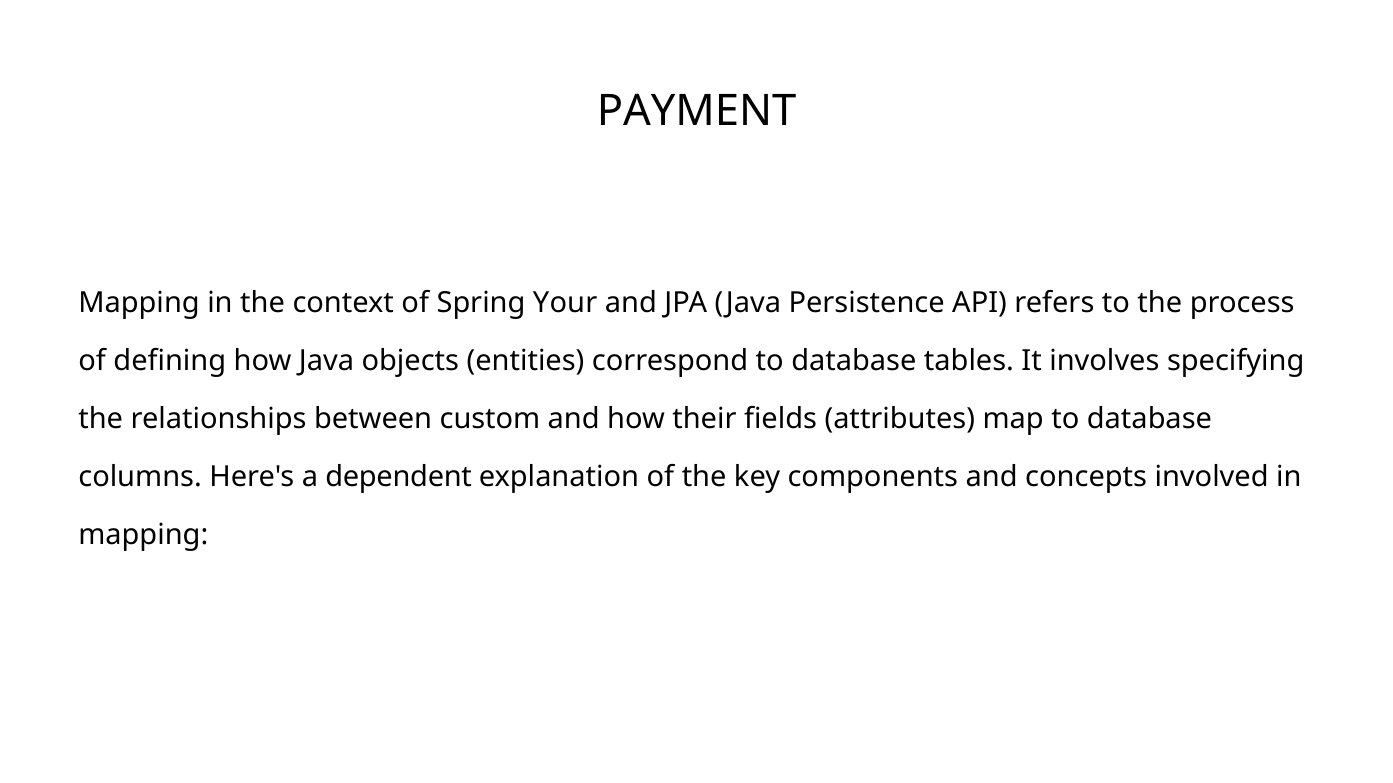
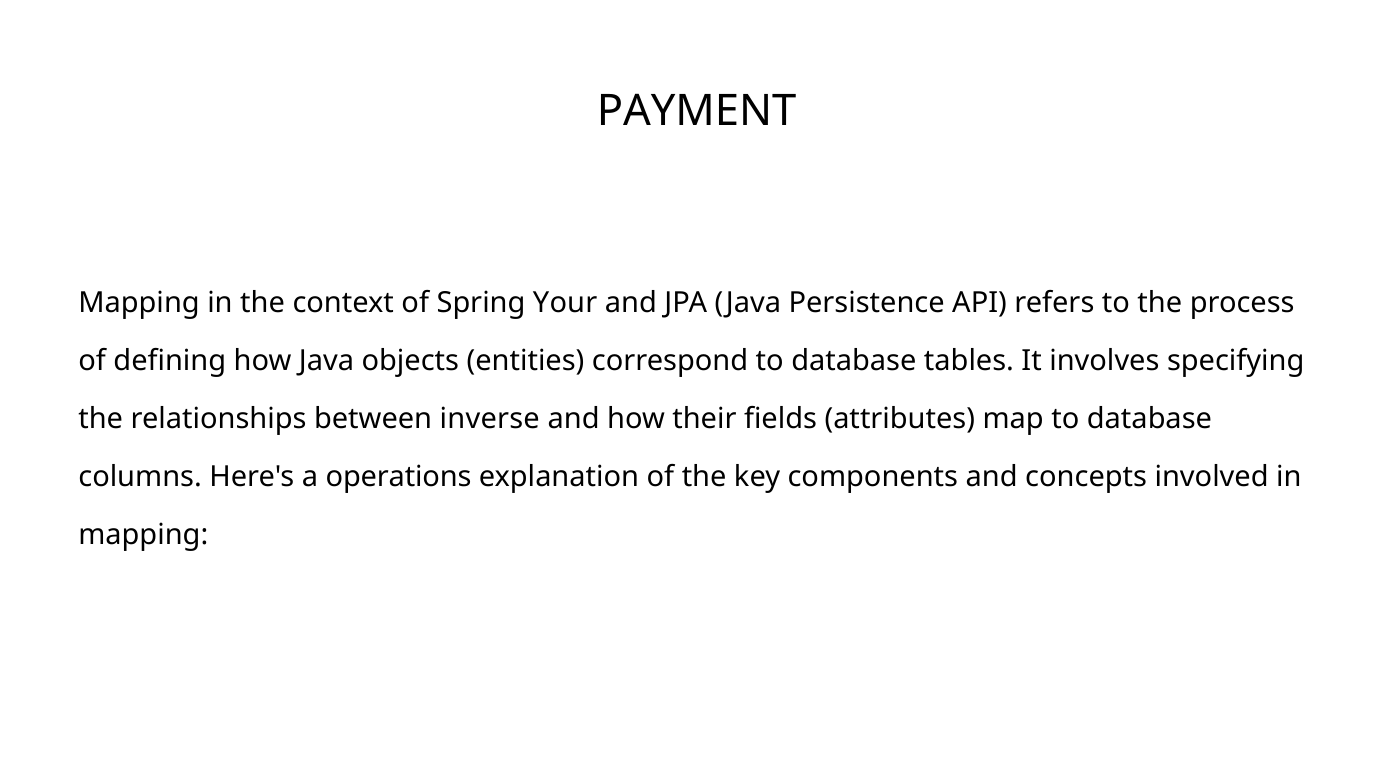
custom: custom -> inverse (490, 420)
dependent: dependent -> operations (399, 478)
